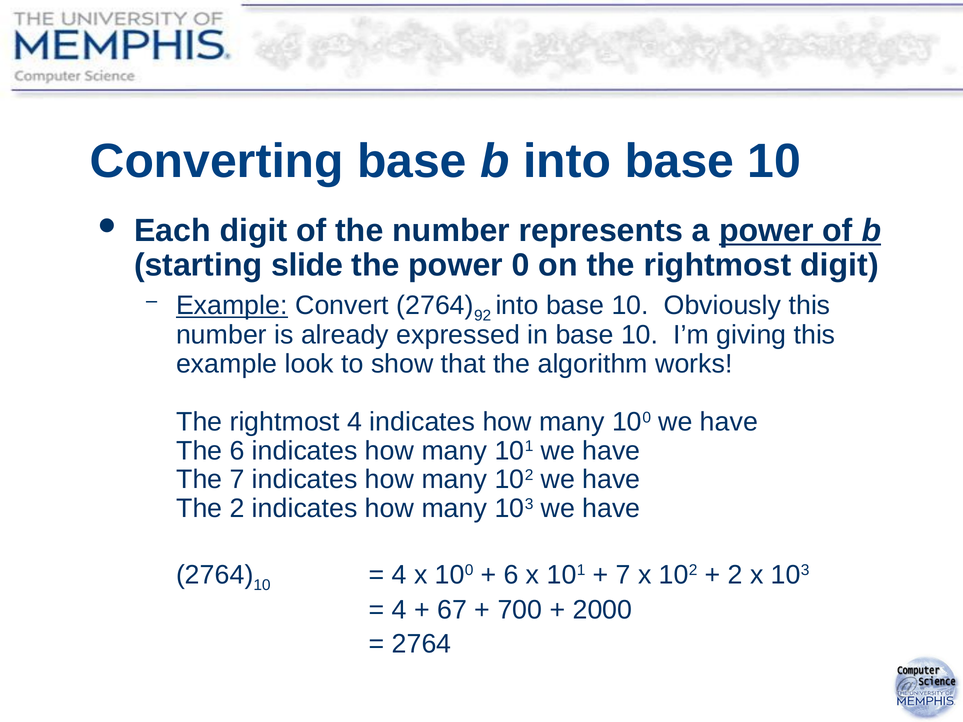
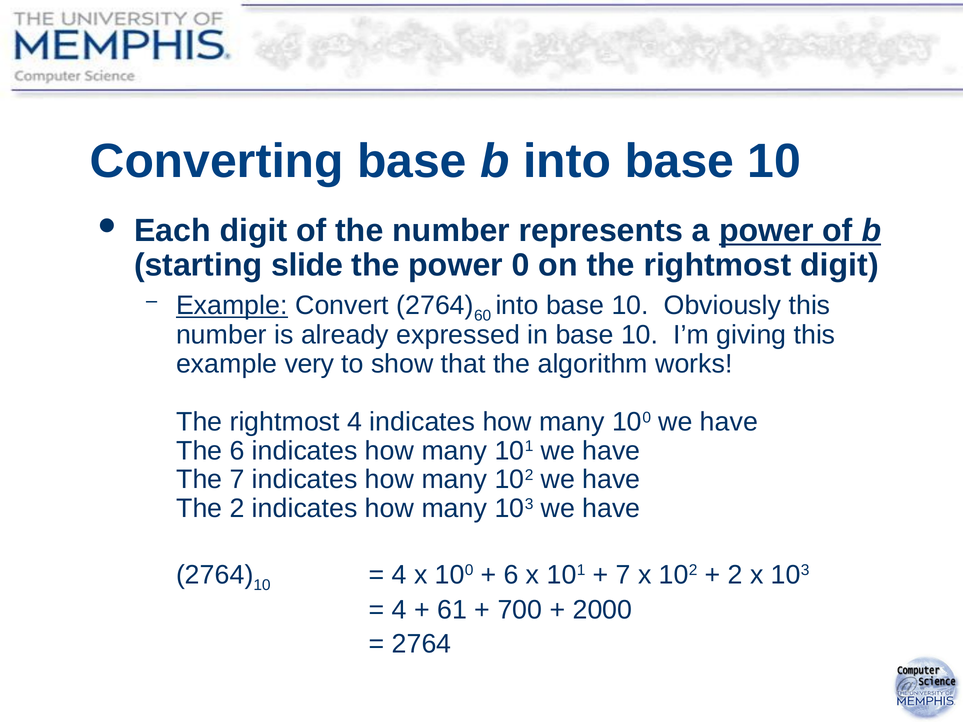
92: 92 -> 60 (483, 316)
look: look -> very (309, 364)
67: 67 -> 61 (452, 610)
